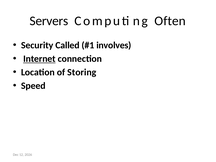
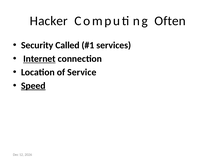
Servers: Servers -> Hacker (49, 21)
involves: involves -> services (114, 45)
Storing: Storing -> Service (82, 72)
Speed underline: none -> present (33, 86)
